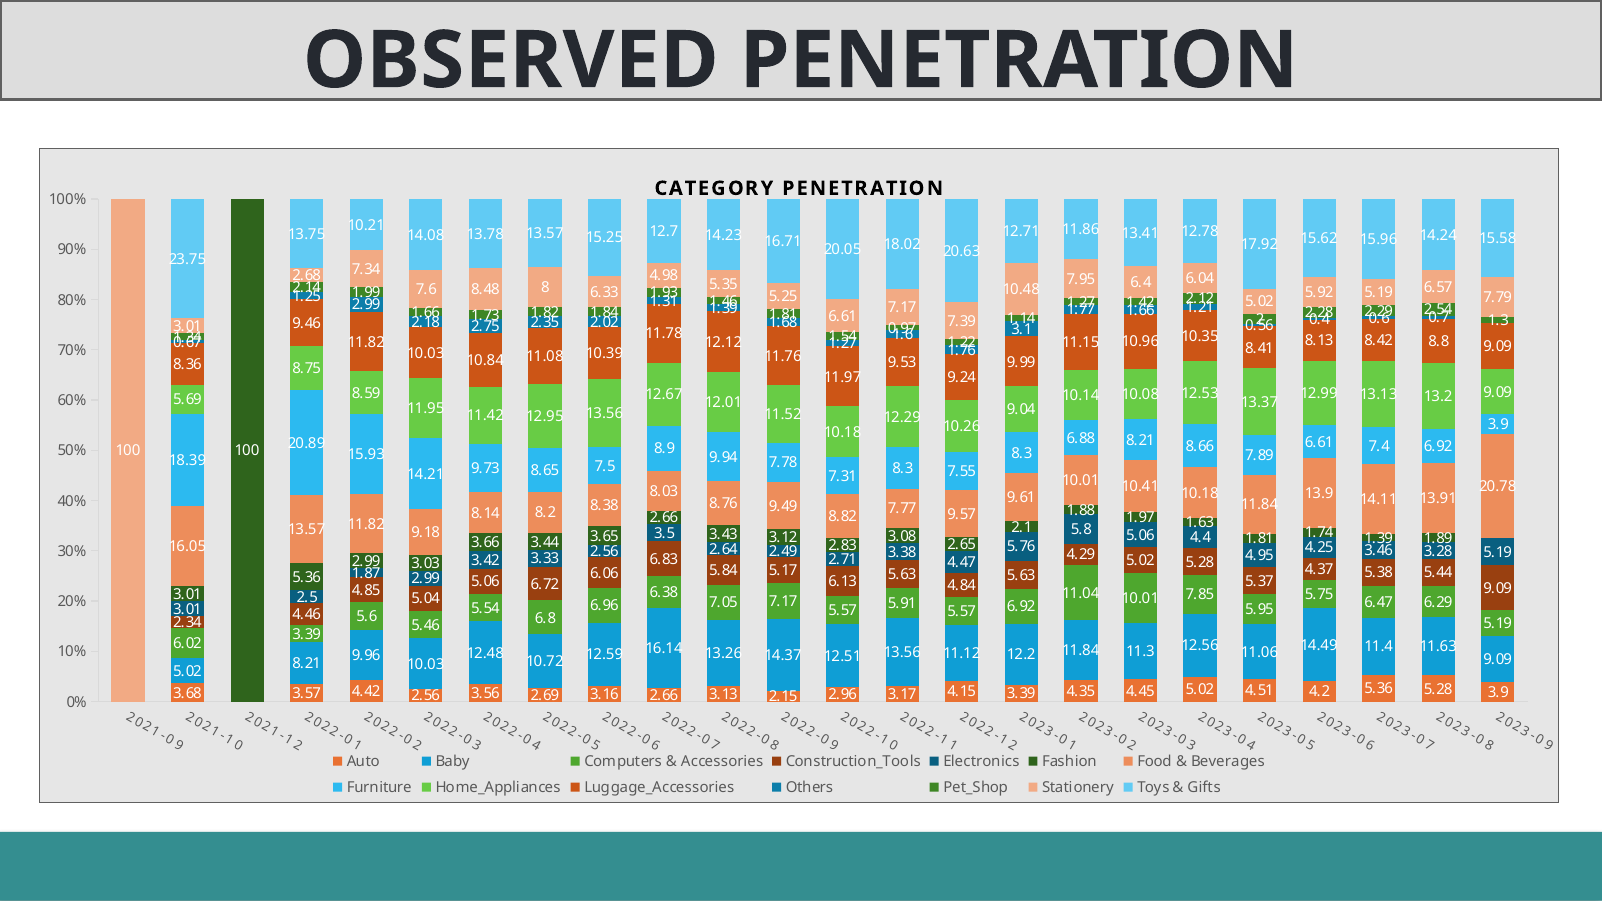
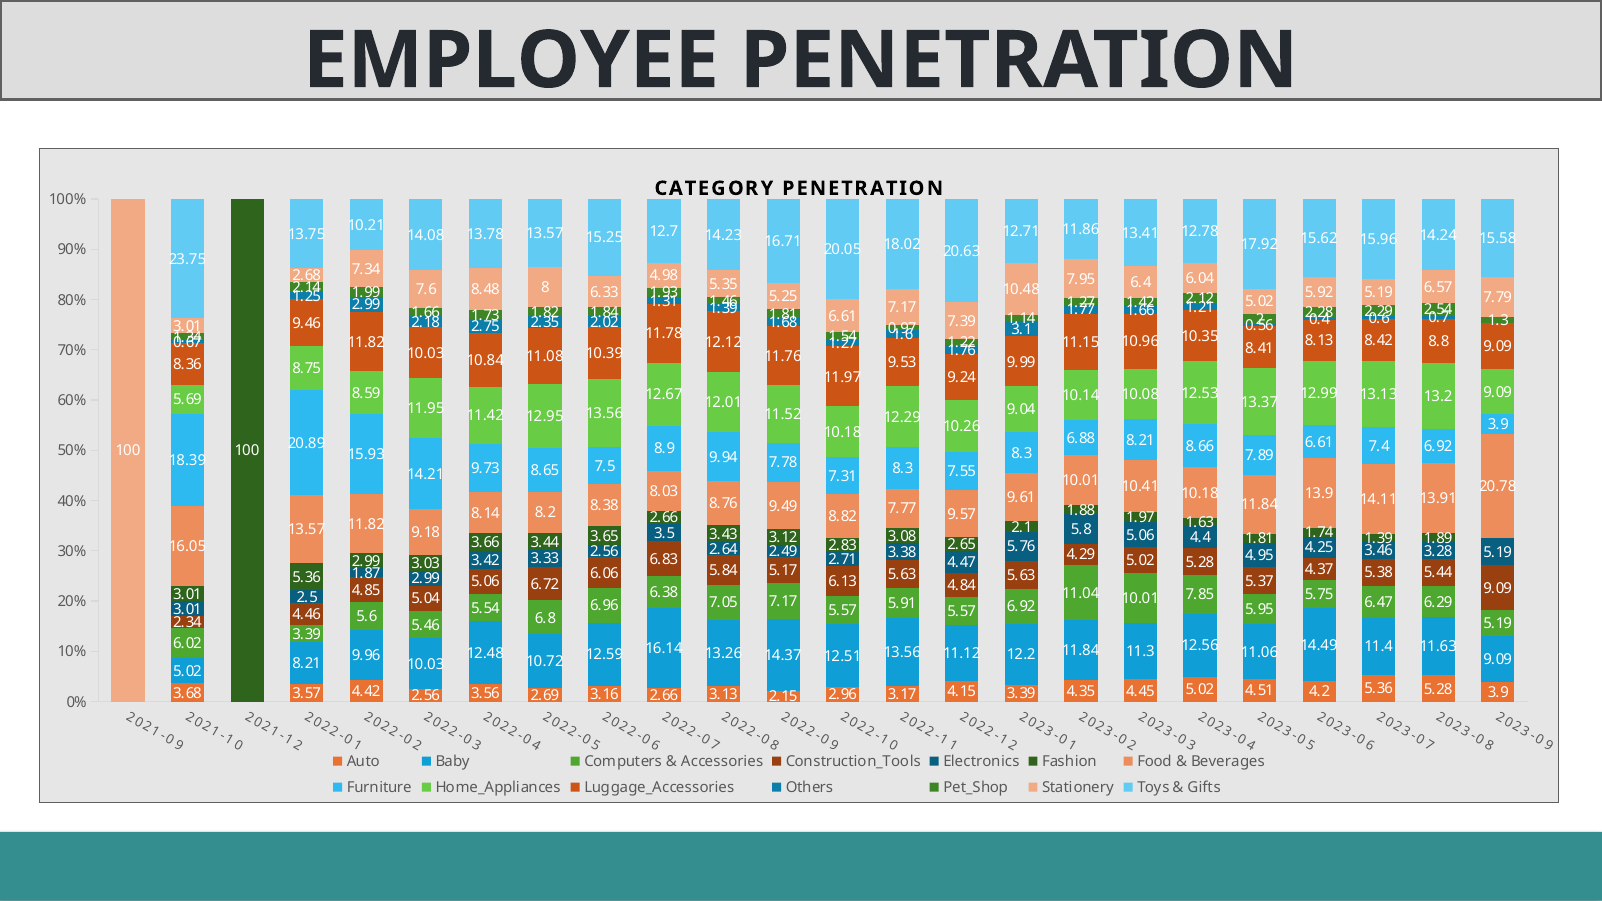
OBSERVED: OBSERVED -> EMPLOYEE (511, 61)
